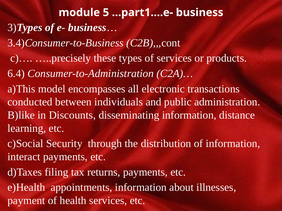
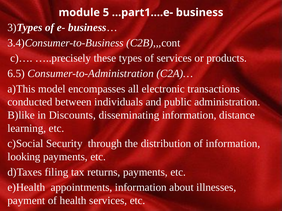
6.4: 6.4 -> 6.5 (16, 74)
interact: interact -> looking (24, 157)
